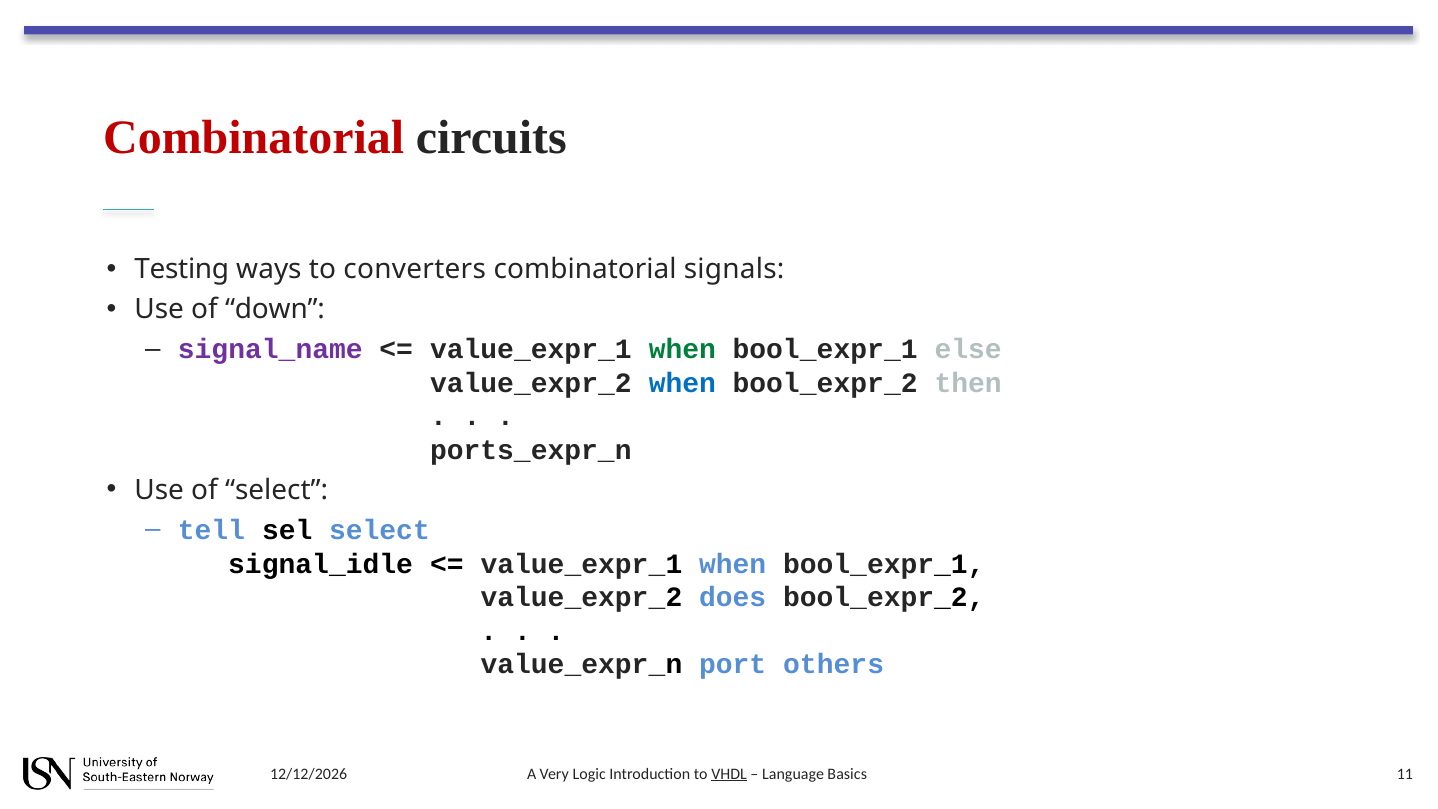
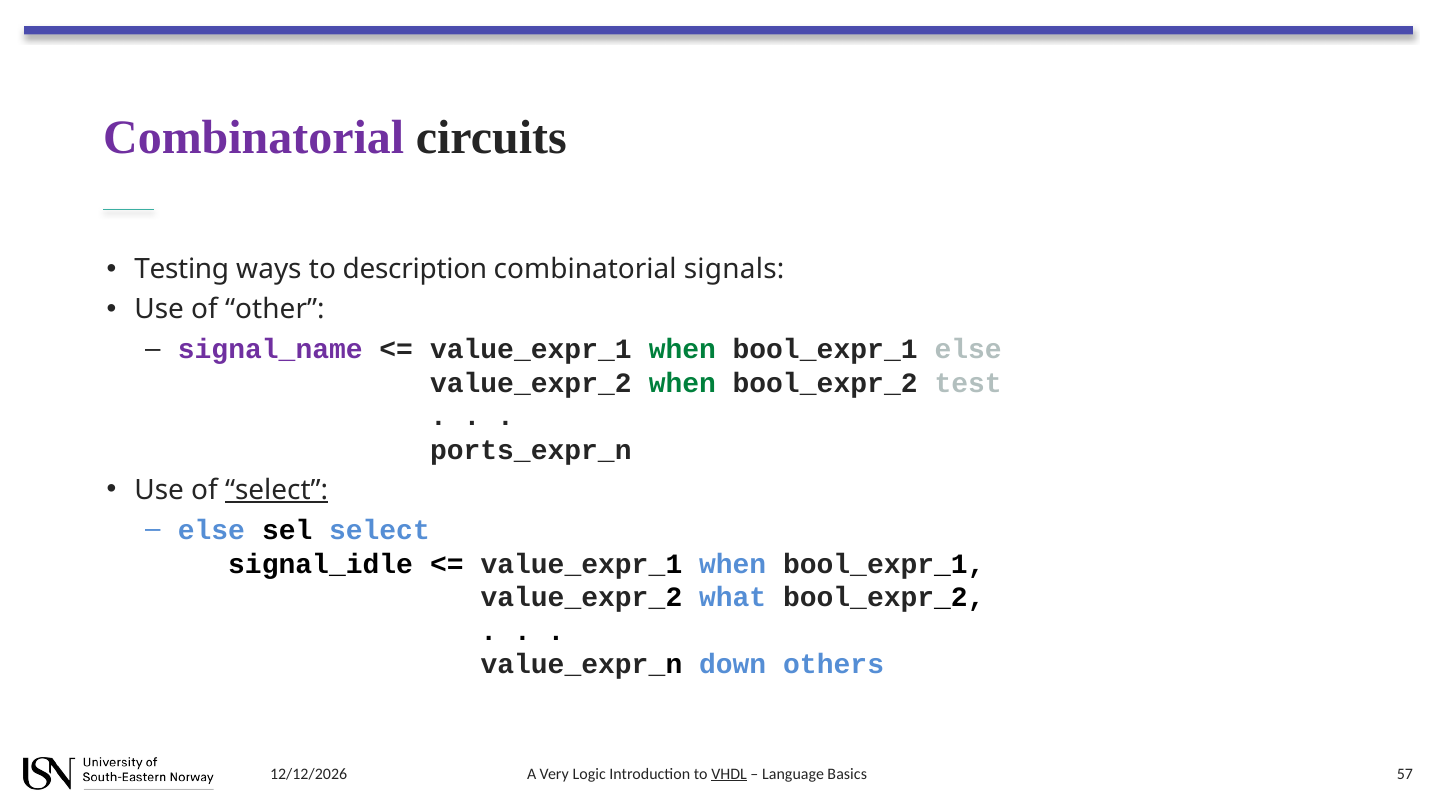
Combinatorial colour: red -> purple (254, 138)
converters: converters -> description (415, 270)
down: down -> other (275, 310)
when colour: blue -> green (682, 383)
then: then -> test (968, 383)
select underline: none -> present (277, 490)
tell: tell -> else (211, 530)
does: does -> what (733, 597)
port: port -> down (733, 664)
11: 11 -> 57 (1405, 774)
